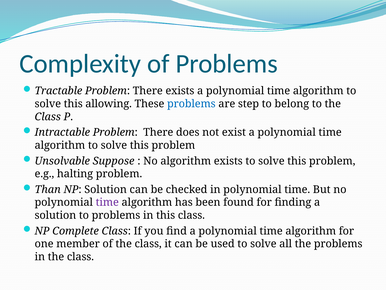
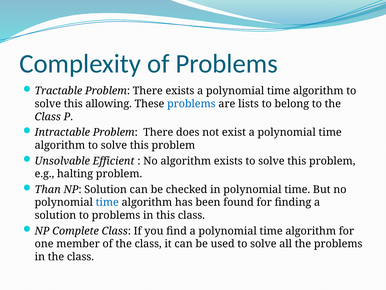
step: step -> lists (248, 104)
Suppose: Suppose -> Efficient (114, 161)
time colour: purple -> blue (107, 202)
